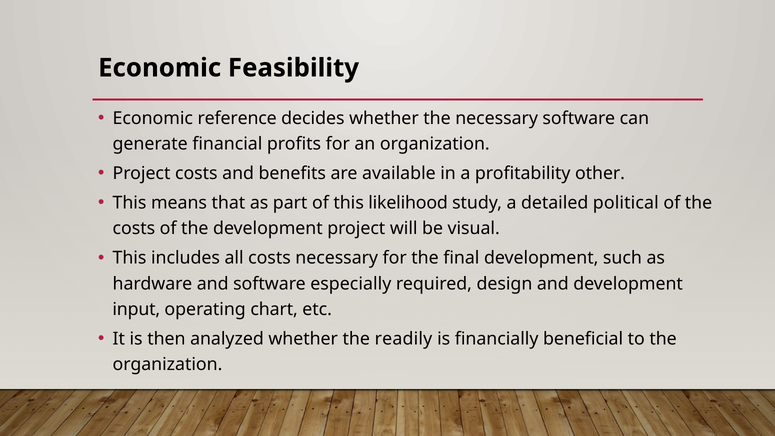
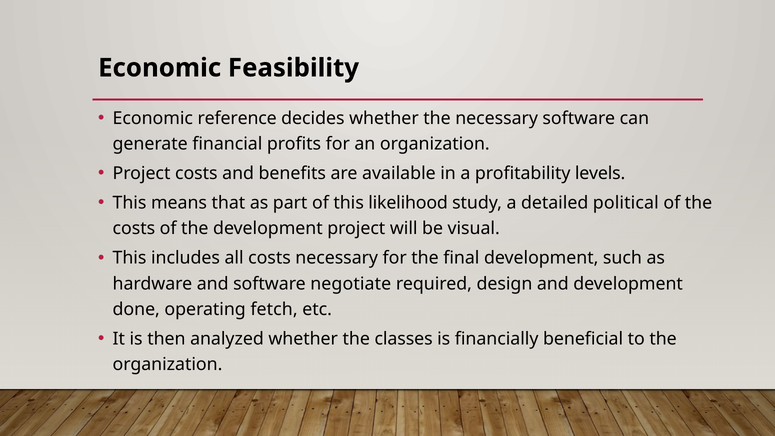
other: other -> levels (600, 173)
especially: especially -> negotiate (351, 284)
input: input -> done (136, 309)
chart: chart -> fetch (274, 309)
readily: readily -> classes (404, 339)
